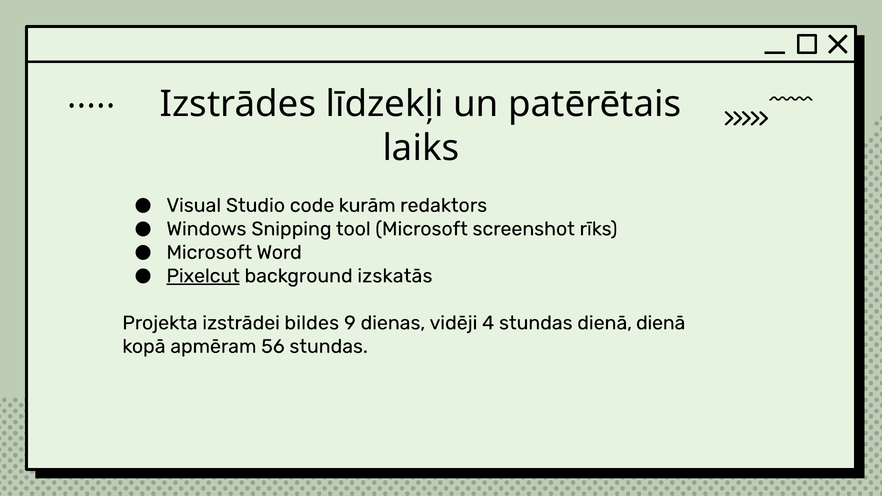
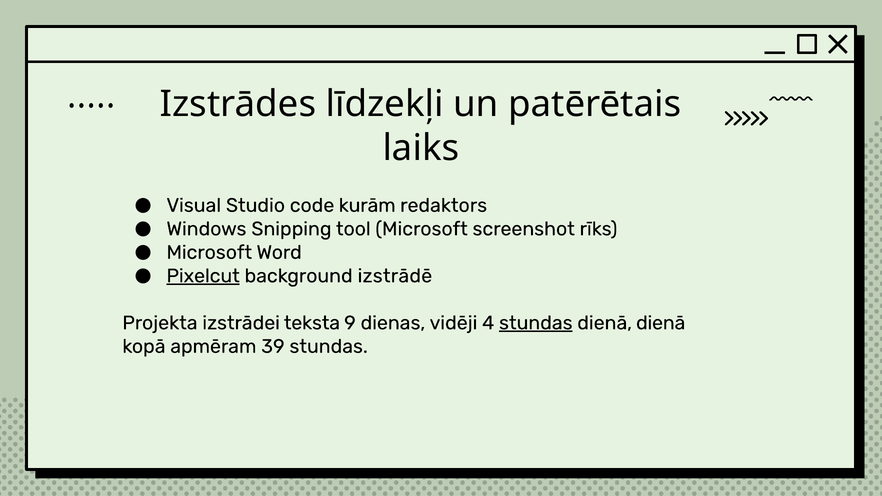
izskatās: izskatās -> izstrādē (395, 276)
bildes: bildes -> teksta (312, 323)
stundas underline: none -> present (536, 323)
56: 56 -> 39 (273, 346)
